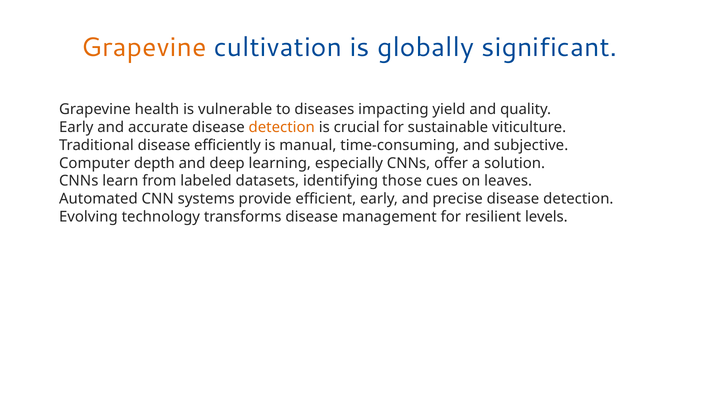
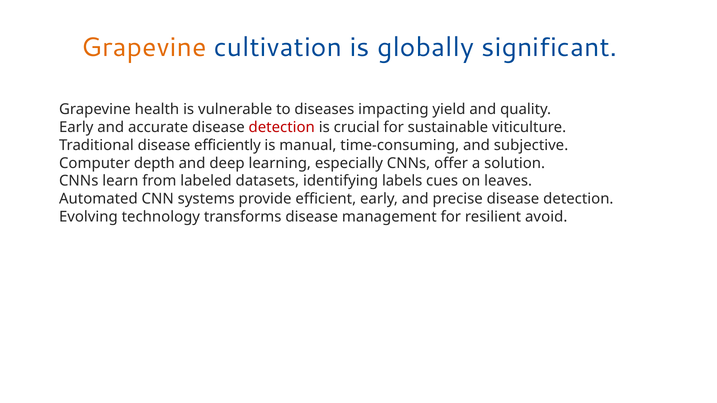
detection colour: orange -> red (282, 127)
those: those -> labels (402, 181)
levels: levels -> avoid (546, 217)
